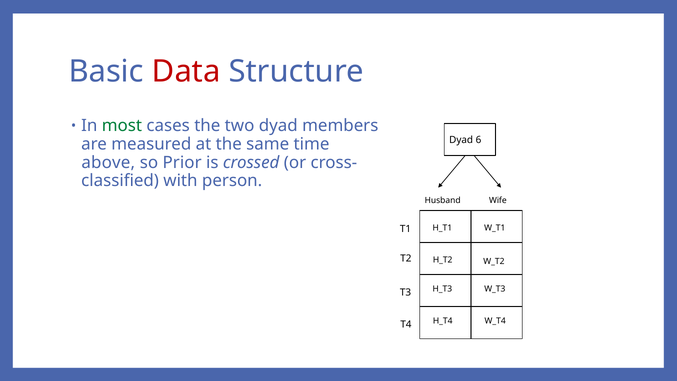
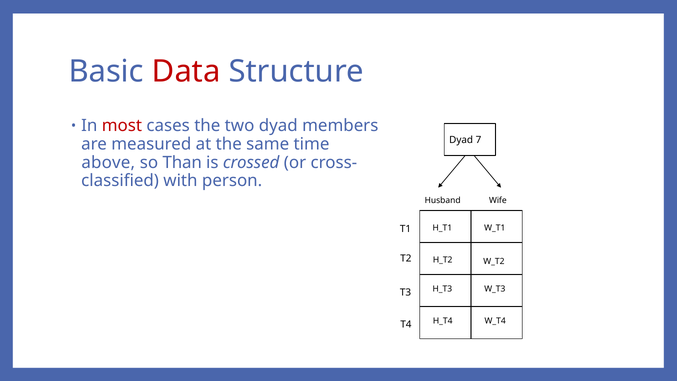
most colour: green -> red (122, 126)
6: 6 -> 7 (479, 140)
Prior: Prior -> Than (182, 162)
